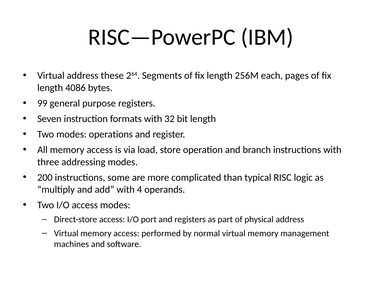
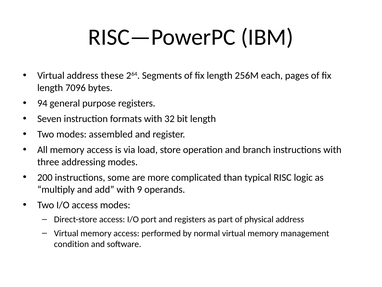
4086: 4086 -> 7096 (76, 88)
99: 99 -> 94 (42, 103)
operations: operations -> assembled (111, 134)
4: 4 -> 9 (139, 189)
machines: machines -> condition (71, 244)
